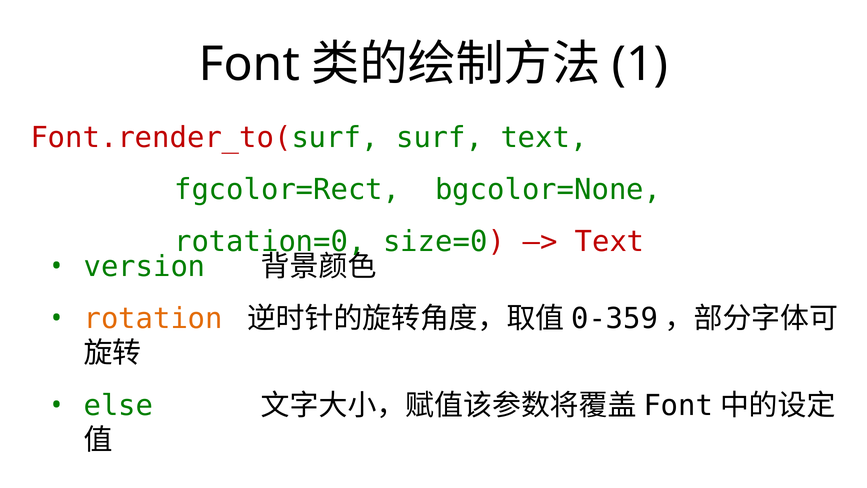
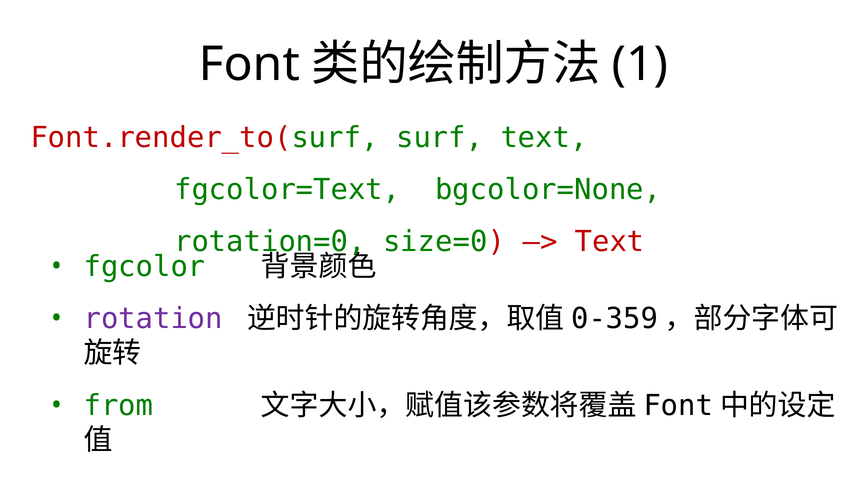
fgcolor=Rect: fgcolor=Rect -> fgcolor=Text (287, 190)
version: version -> fgcolor (144, 267)
rotation colour: orange -> purple (153, 319)
else: else -> from (118, 405)
